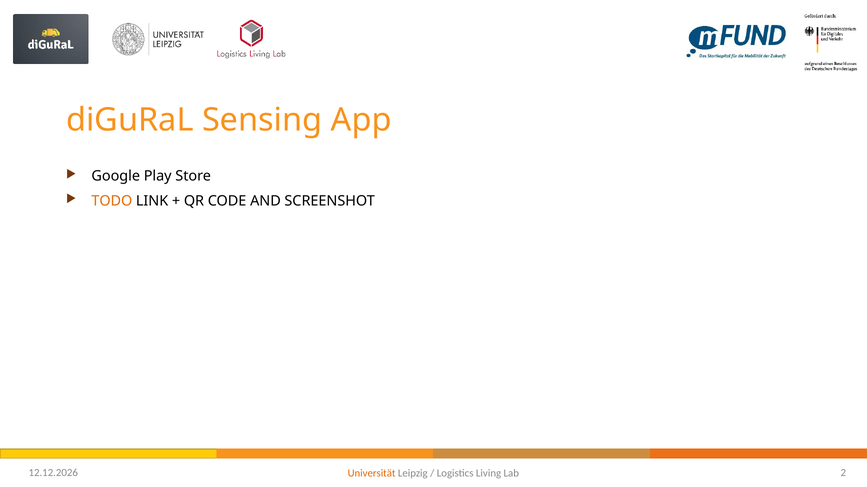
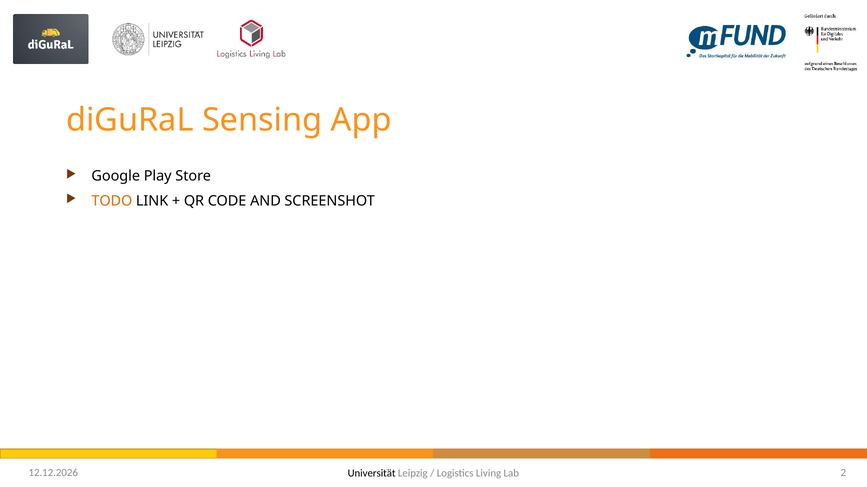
Universität colour: orange -> black (372, 474)
